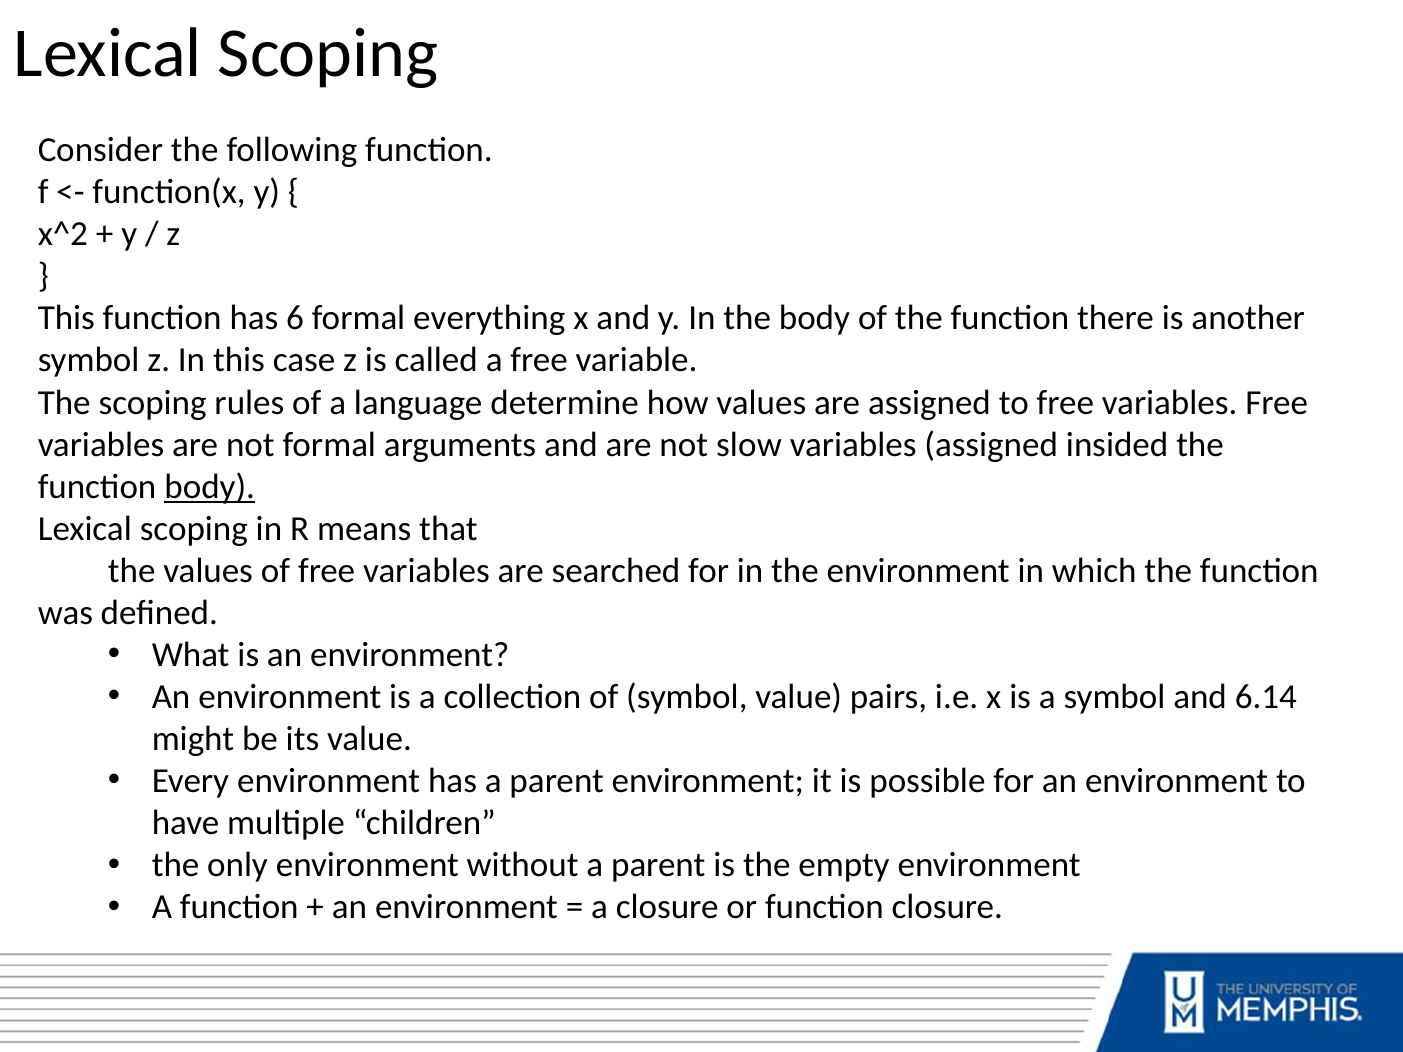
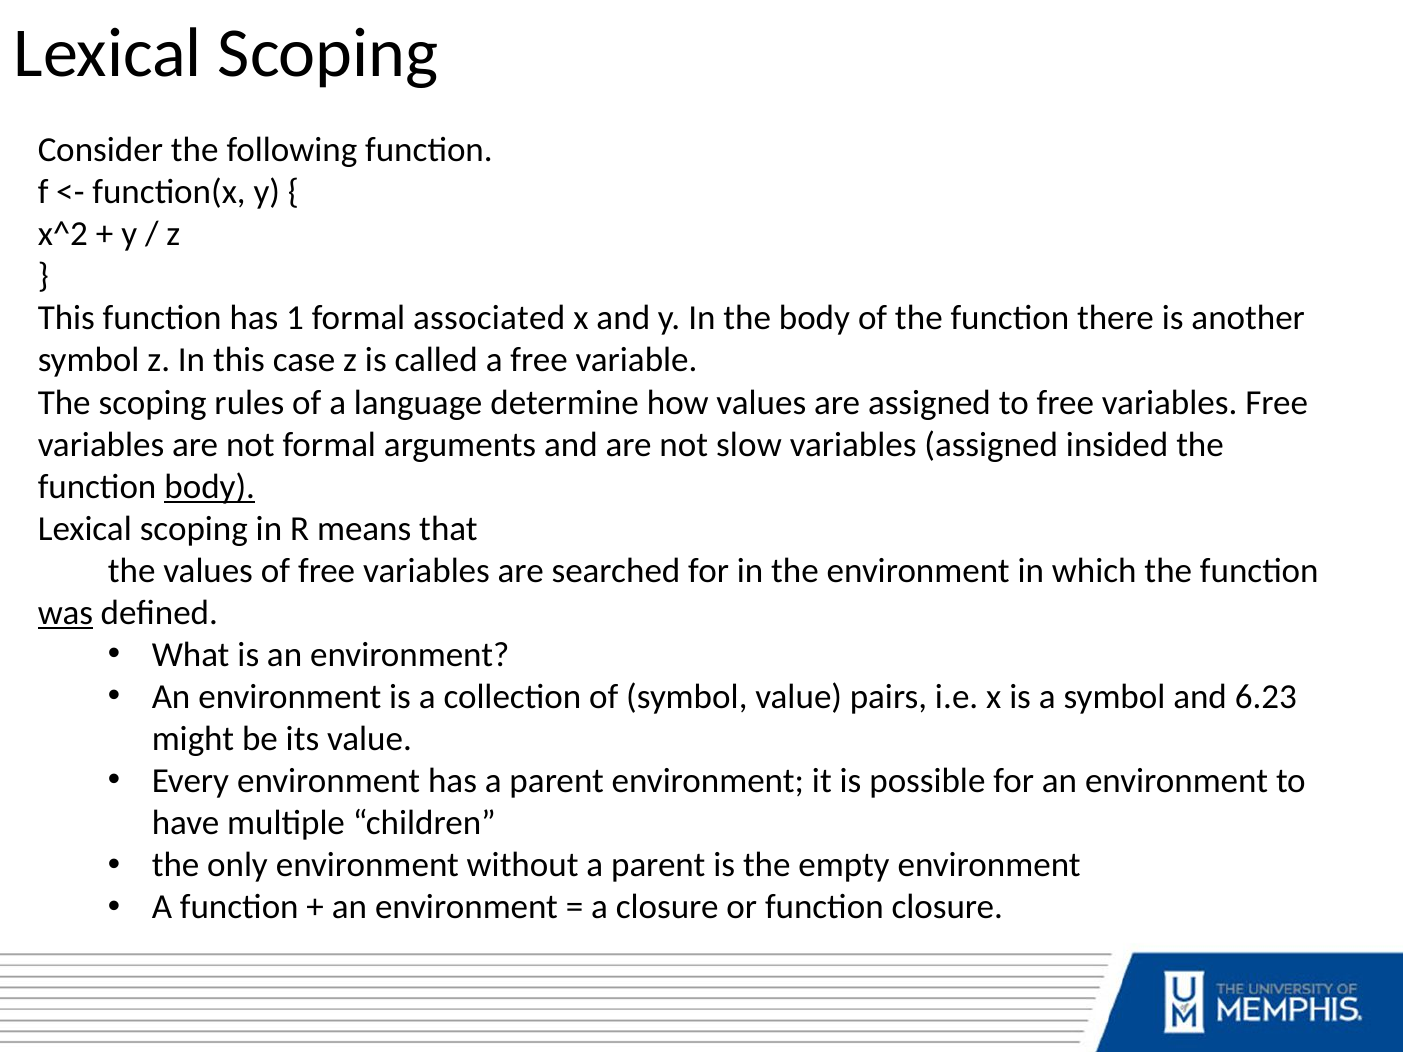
6: 6 -> 1 (295, 318)
everything: everything -> associated (489, 318)
was underline: none -> present (65, 613)
6.14: 6.14 -> 6.23 (1266, 697)
